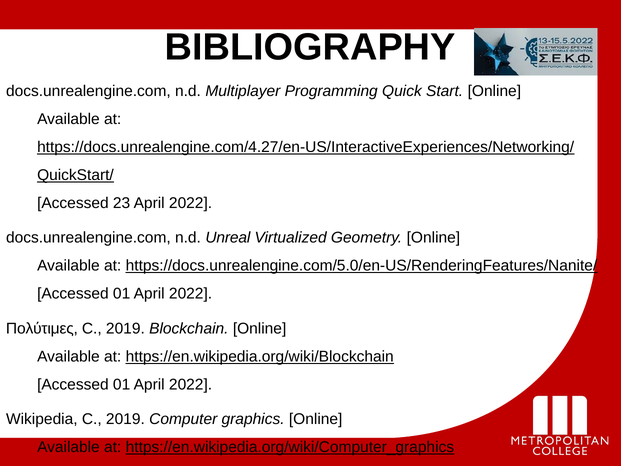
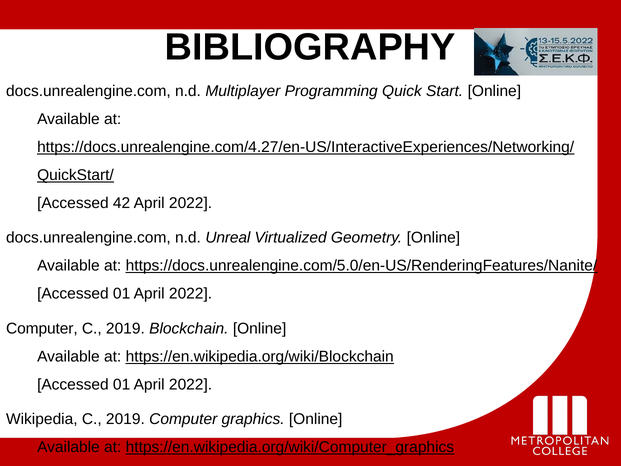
23: 23 -> 42 (122, 203)
Πολύτιμες: Πολύτιμες -> Computer (42, 328)
